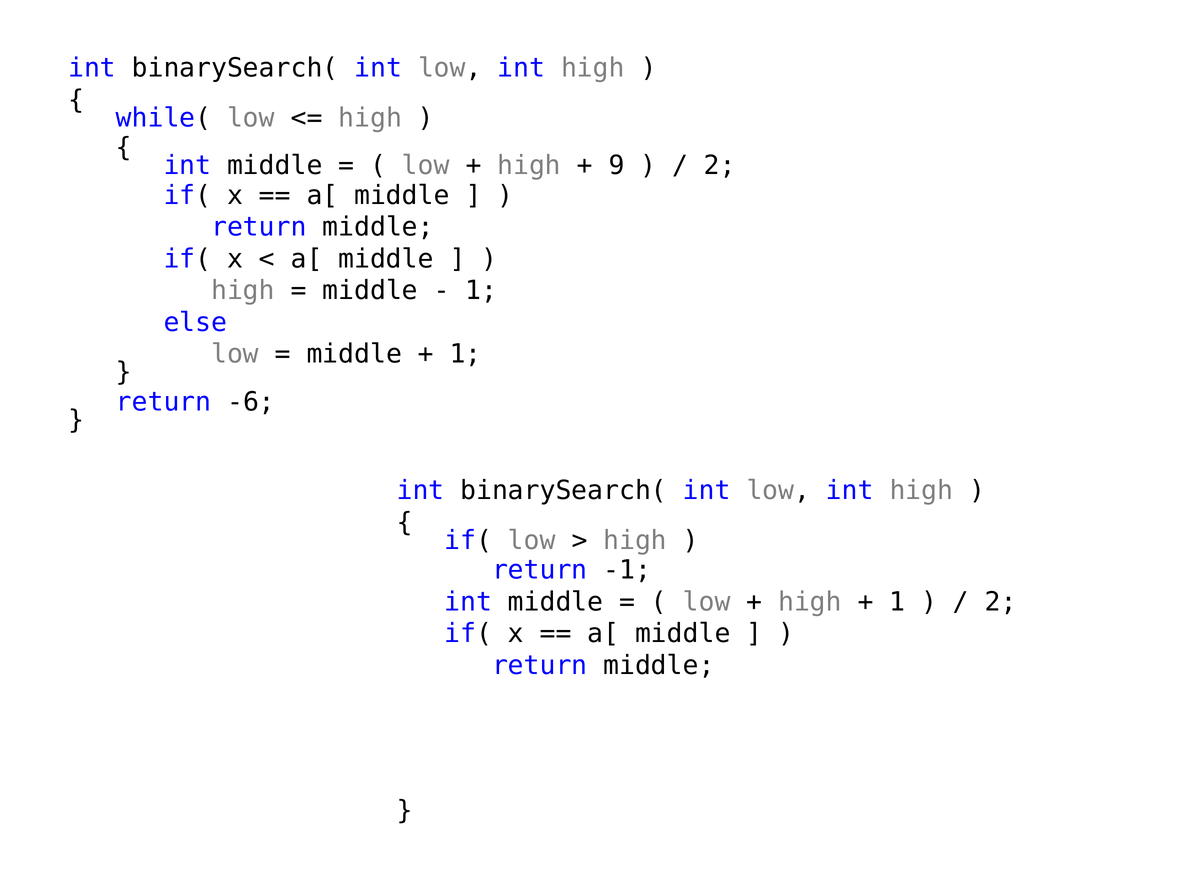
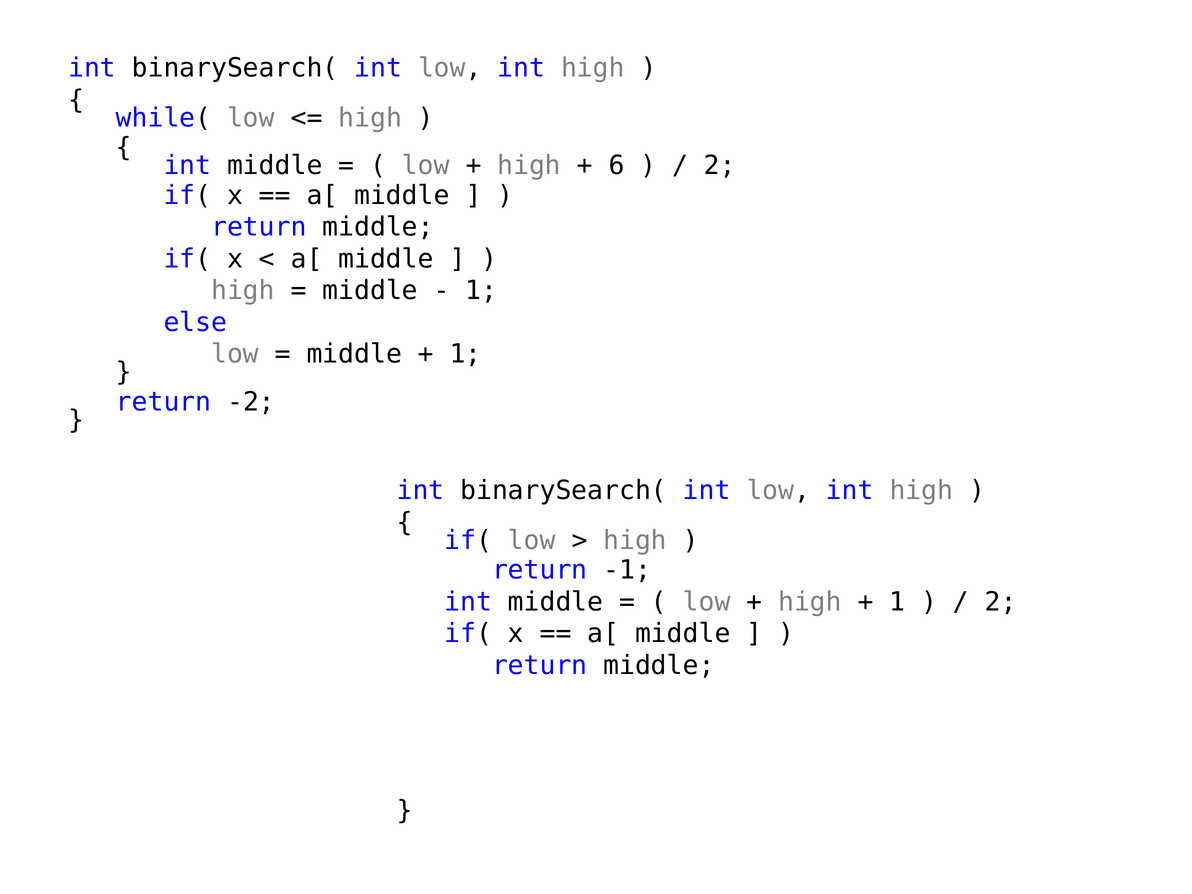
9: 9 -> 6 (617, 166)
-6: -6 -> -2 (251, 402)
